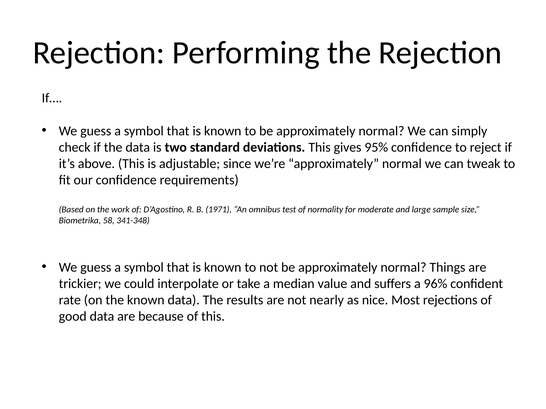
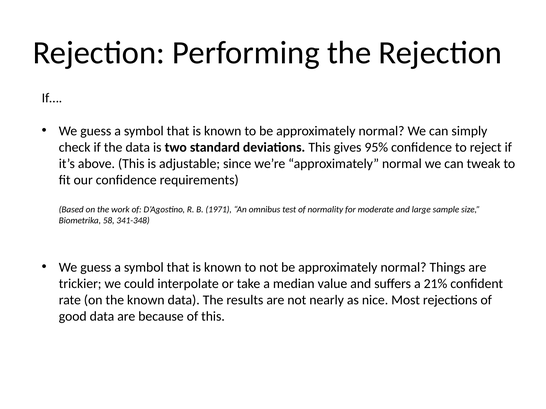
96%: 96% -> 21% (435, 284)
